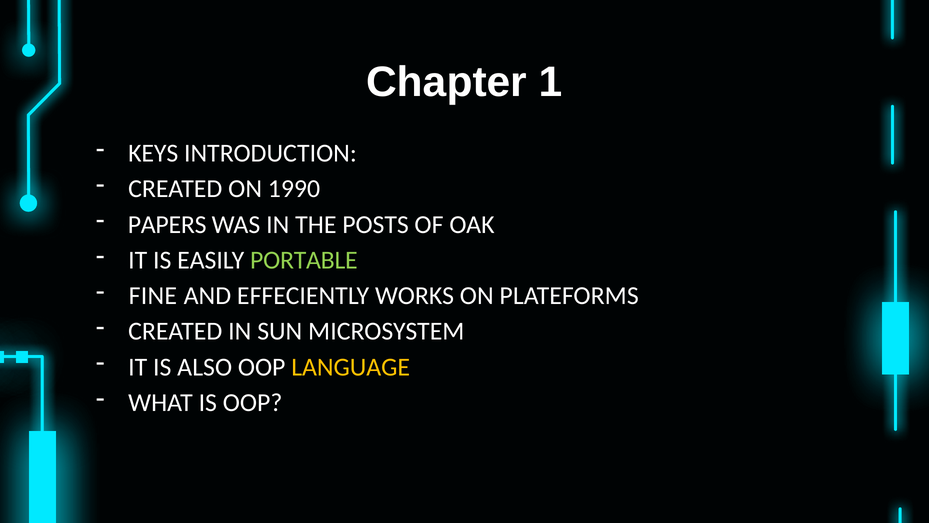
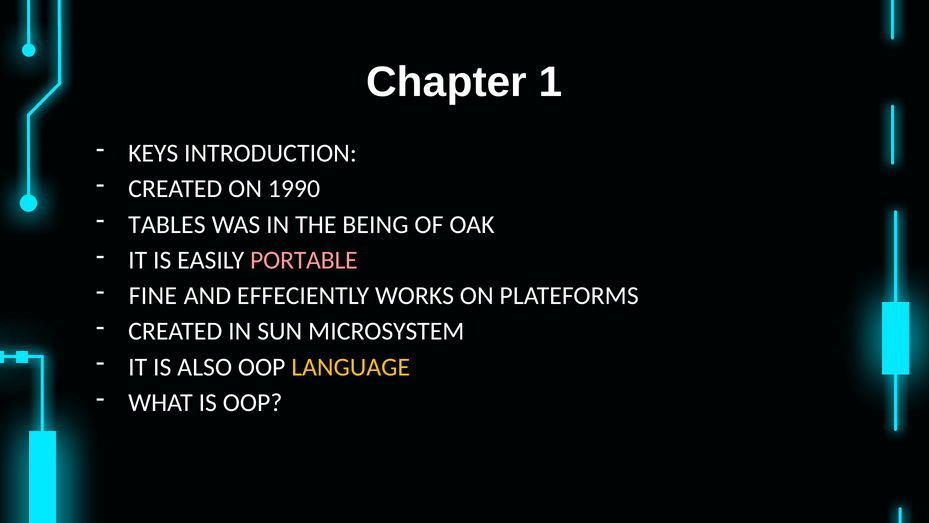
PAPERS: PAPERS -> TABLES (167, 224)
POSTS: POSTS -> BEING (375, 224)
PORTABLE colour: light green -> pink (304, 260)
